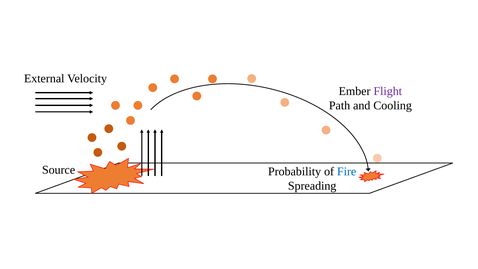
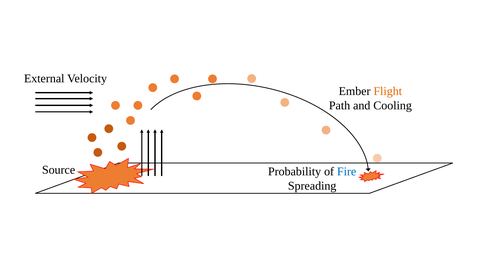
Flight colour: purple -> orange (388, 91)
